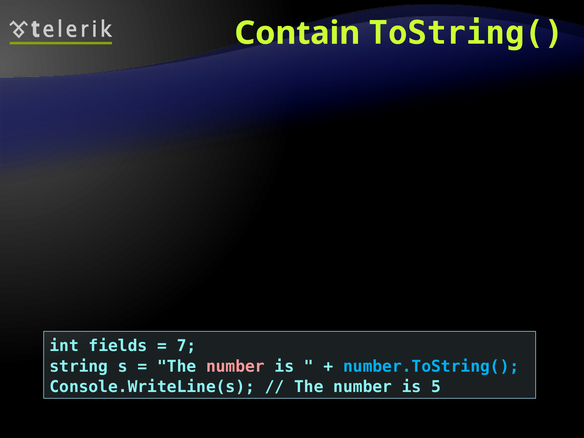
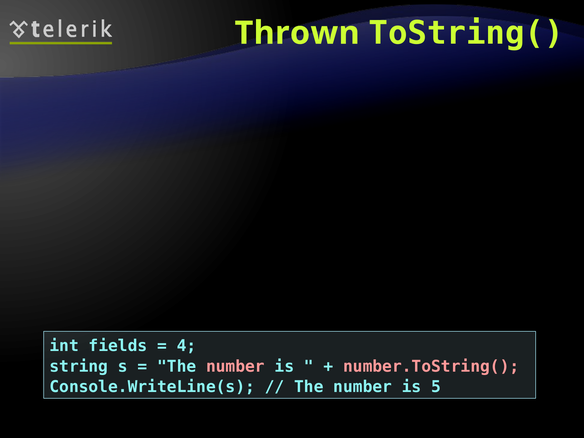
Contain: Contain -> Thrown (297, 33)
7: 7 -> 4 (186, 346)
number.ToString( colour: light blue -> pink (431, 366)
